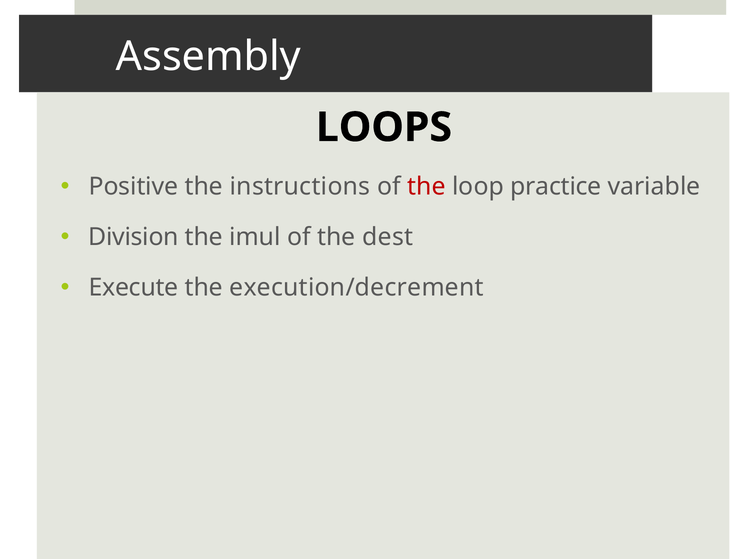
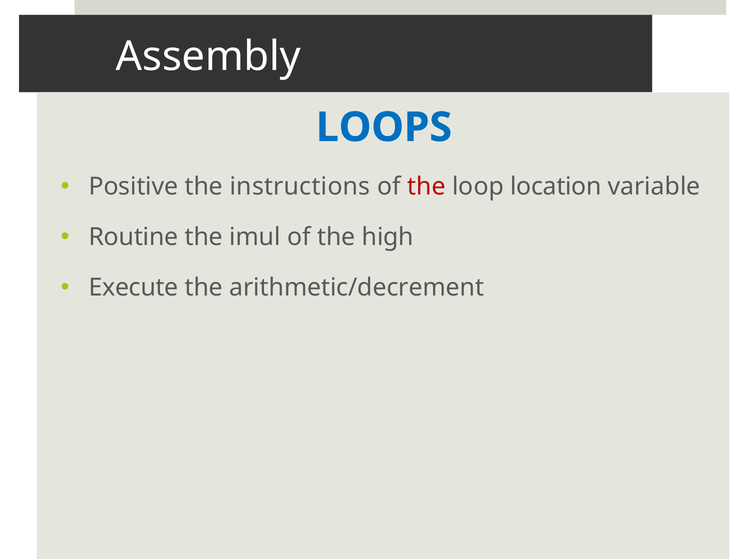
LOOPS colour: black -> blue (384, 127)
practice: practice -> location (556, 187)
Division: Division -> Routine (133, 237)
dest: dest -> high (388, 237)
execution/decrement: execution/decrement -> arithmetic/decrement (357, 288)
